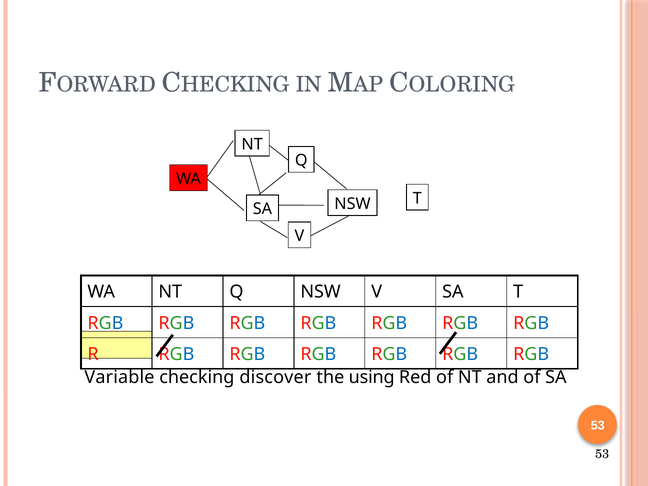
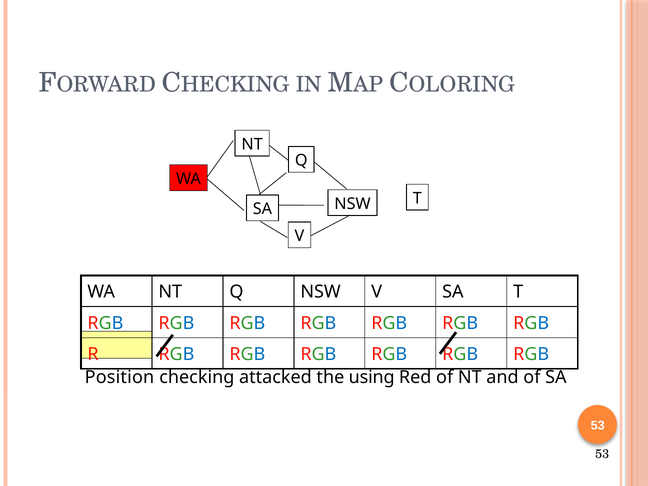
Variable: Variable -> Position (119, 377)
discover: discover -> attacked (275, 377)
